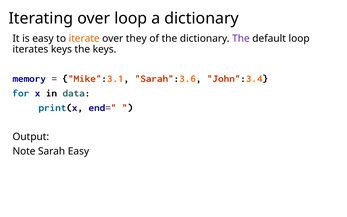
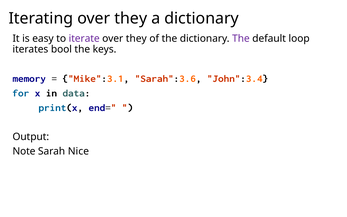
Iterating over loop: loop -> they (131, 18)
iterate colour: orange -> purple (84, 38)
iterates keys: keys -> bool (61, 49)
Sarah Easy: Easy -> Nice (78, 151)
